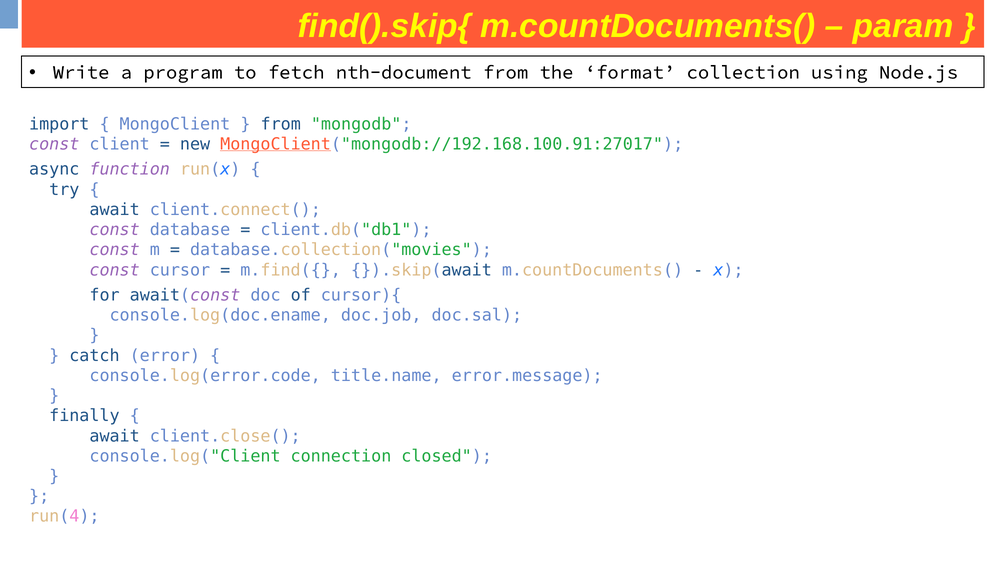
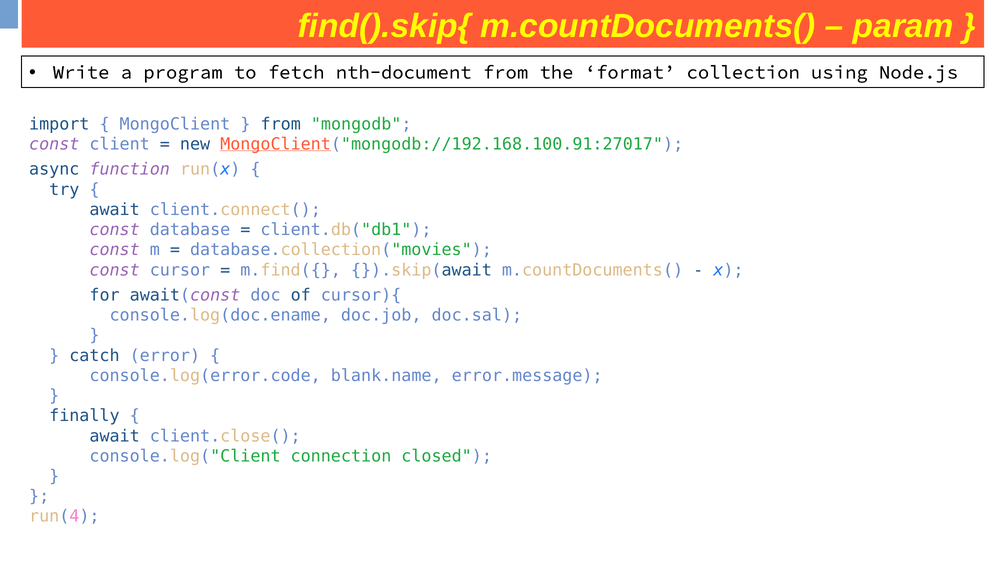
title.name: title.name -> blank.name (386, 376)
